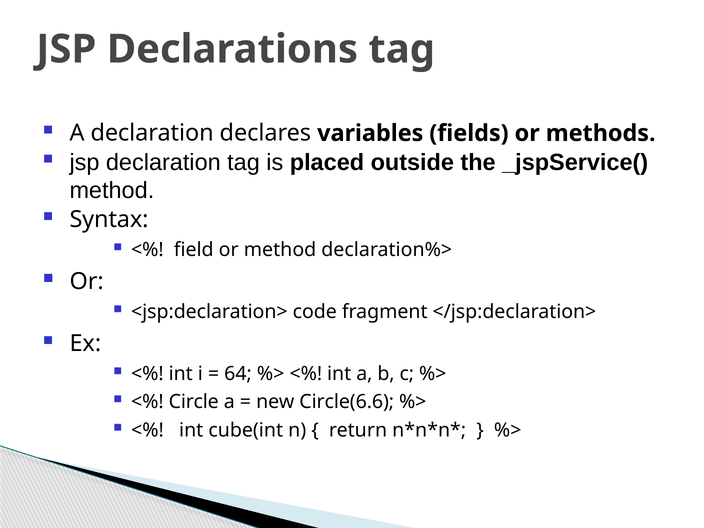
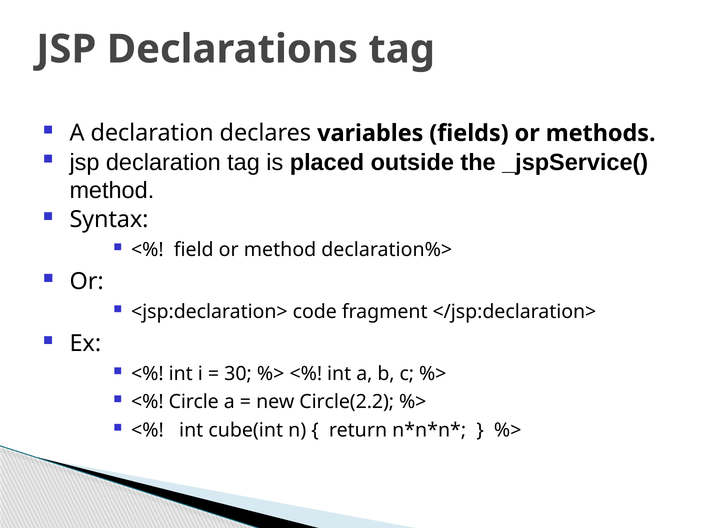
64: 64 -> 30 (238, 374)
Circle(6.6: Circle(6.6 -> Circle(2.2 (347, 402)
